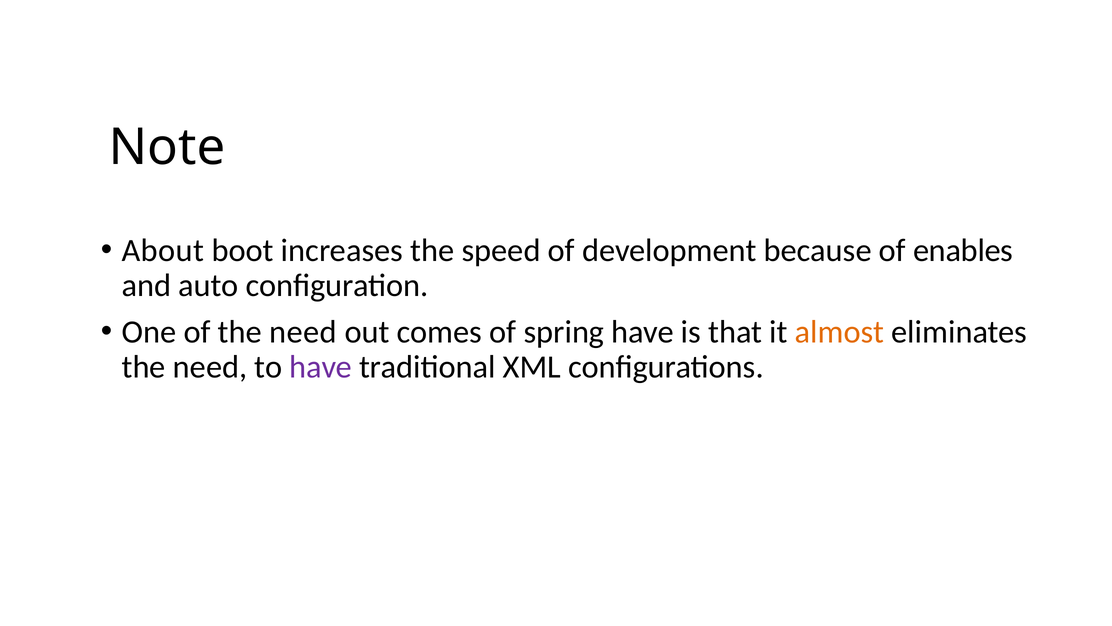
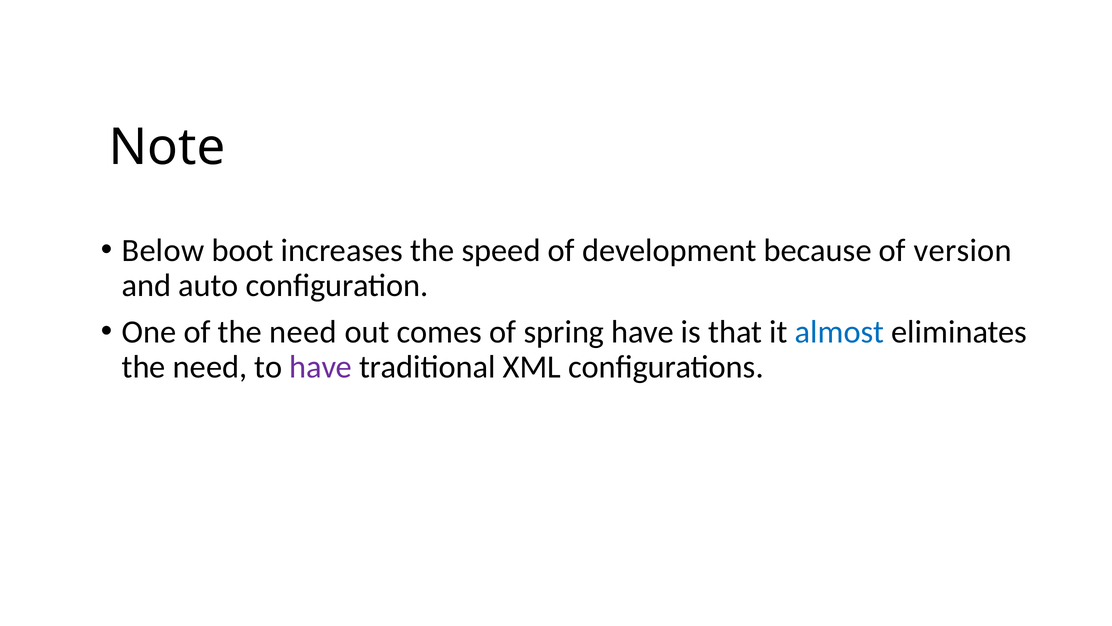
About: About -> Below (163, 250)
enables: enables -> version (963, 250)
almost colour: orange -> blue (840, 332)
